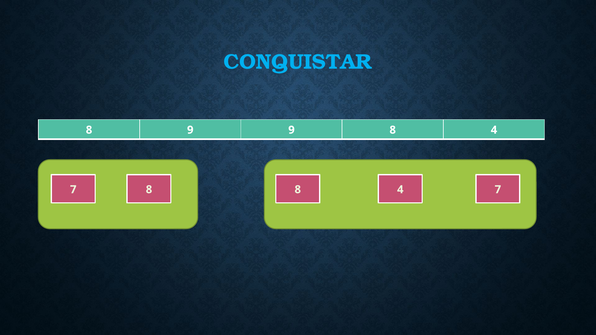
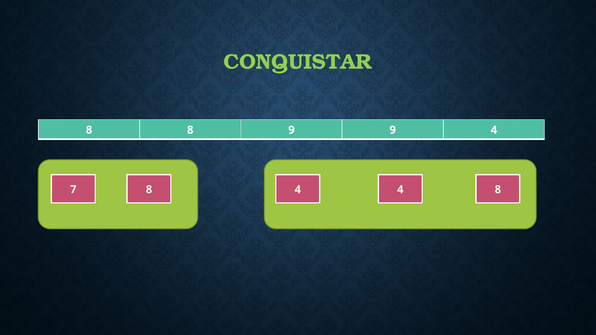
CONQUISTAR colour: light blue -> light green (298, 62)
8 9: 9 -> 8 (190, 130)
9 8: 8 -> 9 (393, 130)
8 8: 8 -> 4 (298, 190)
7: 7 -> 8 (498, 190)
